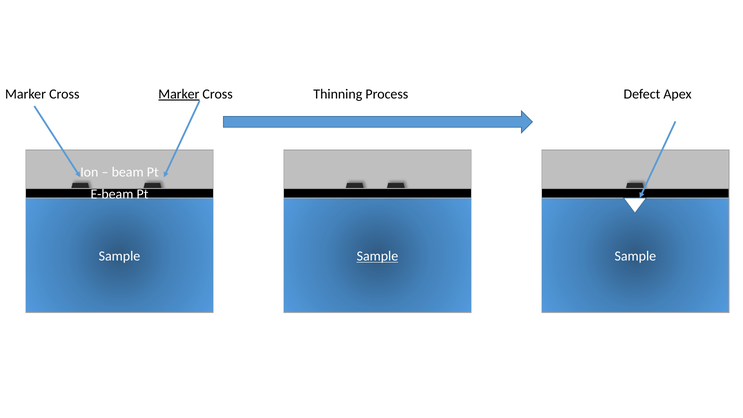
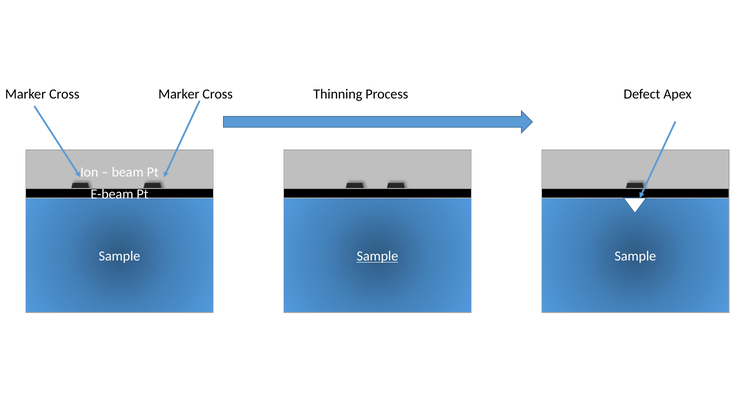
Marker underline: present -> none (179, 94)
